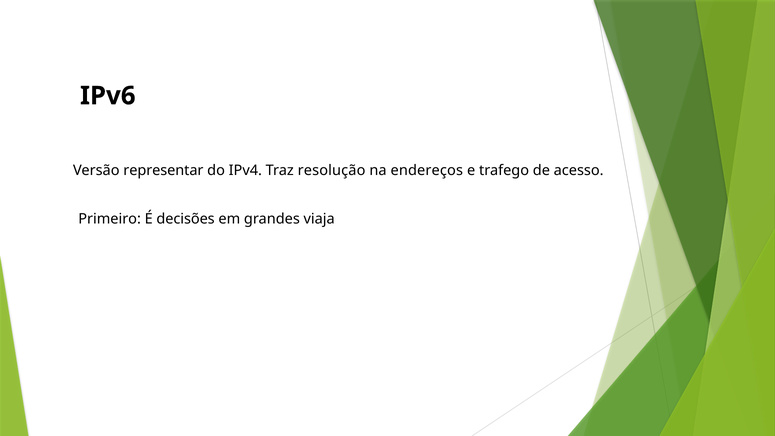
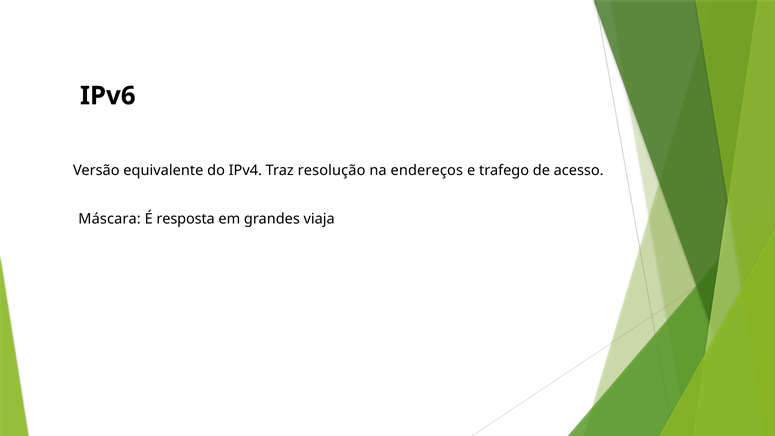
representar: representar -> equivalente (163, 171)
Primeiro: Primeiro -> Máscara (110, 219)
decisões: decisões -> resposta (186, 219)
